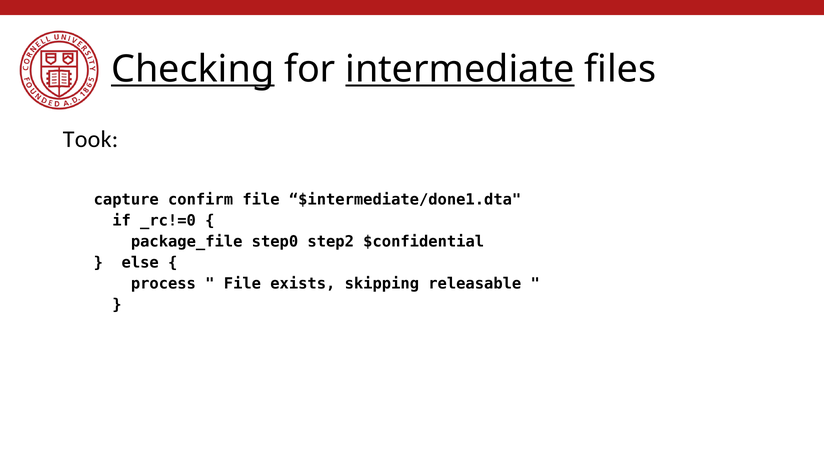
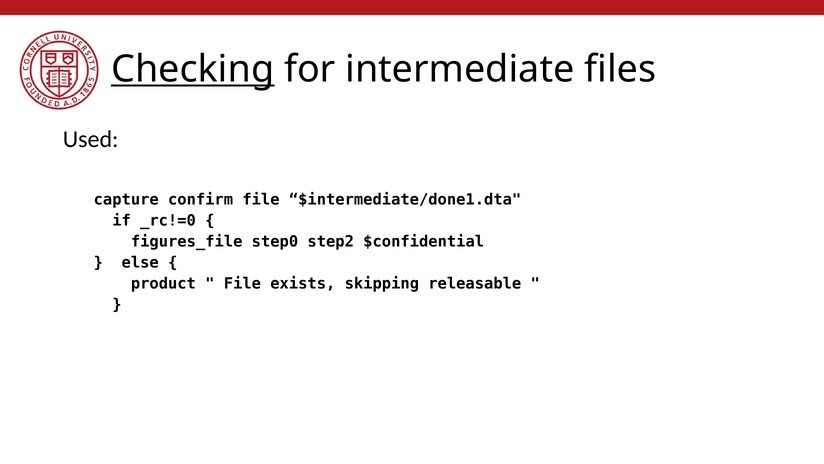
intermediate underline: present -> none (460, 69)
Took: Took -> Used (91, 139)
package_file: package_file -> figures_file (187, 241)
process: process -> product (163, 283)
